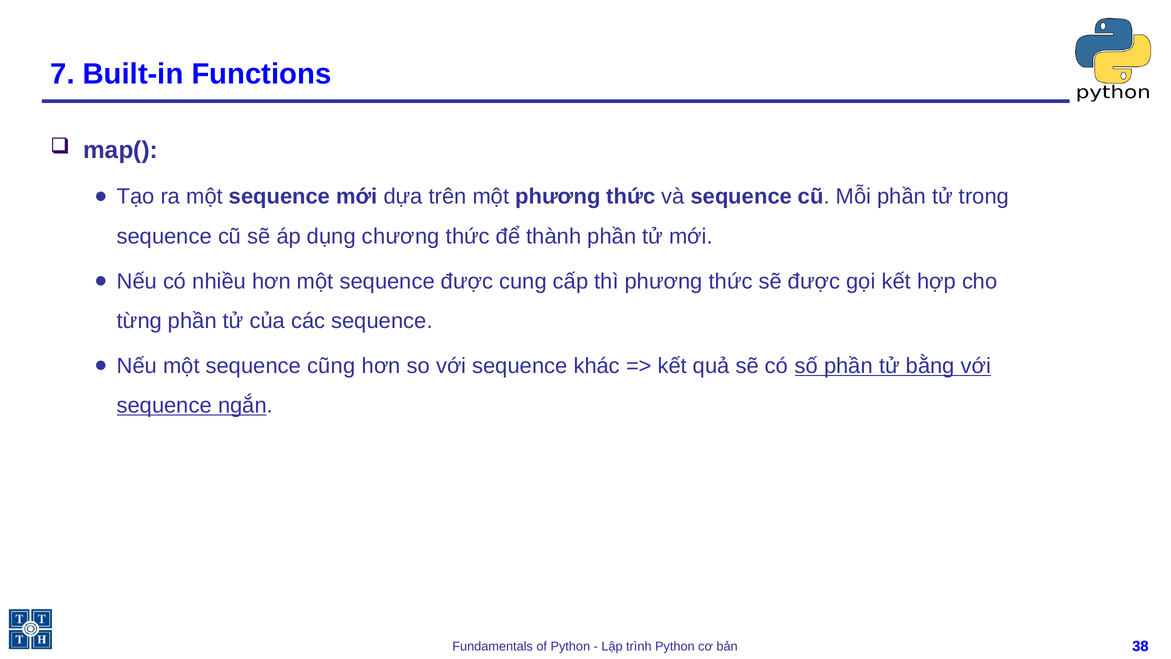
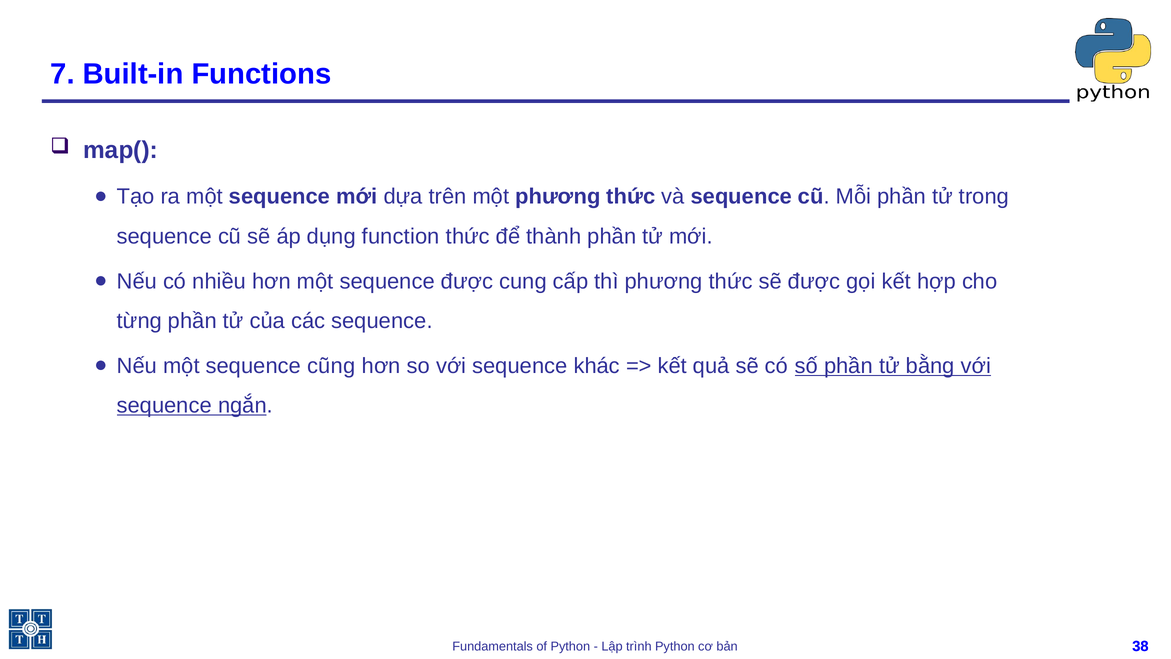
chương: chương -> function (401, 236)
